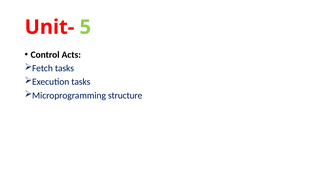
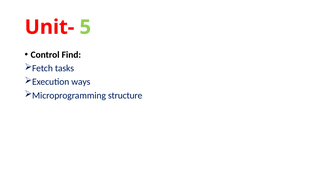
Acts: Acts -> Find (71, 55)
Execution tasks: tasks -> ways (81, 82)
